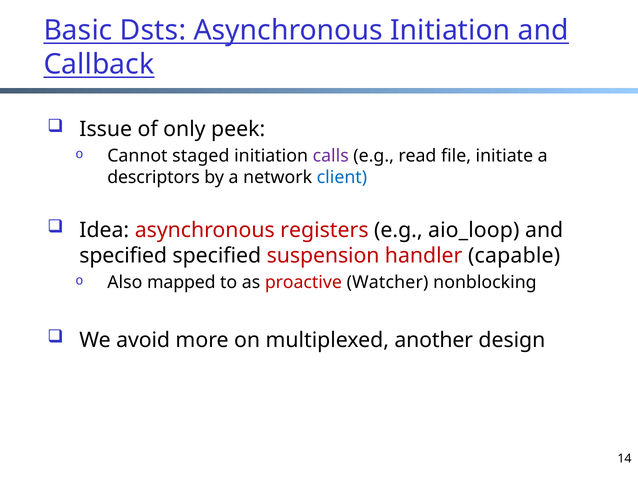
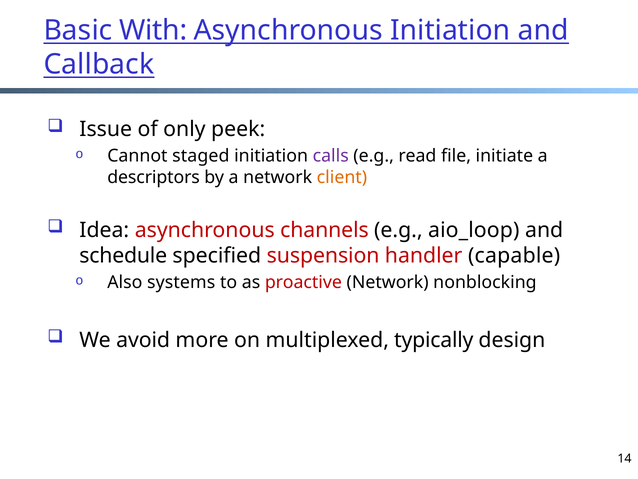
Dsts: Dsts -> With (153, 30)
client colour: blue -> orange (342, 177)
registers: registers -> channels (324, 230)
specified: specified -> schedule (123, 255)
mapped: mapped -> systems (181, 282)
proactive Watcher: Watcher -> Network (388, 282)
another: another -> typically (434, 340)
